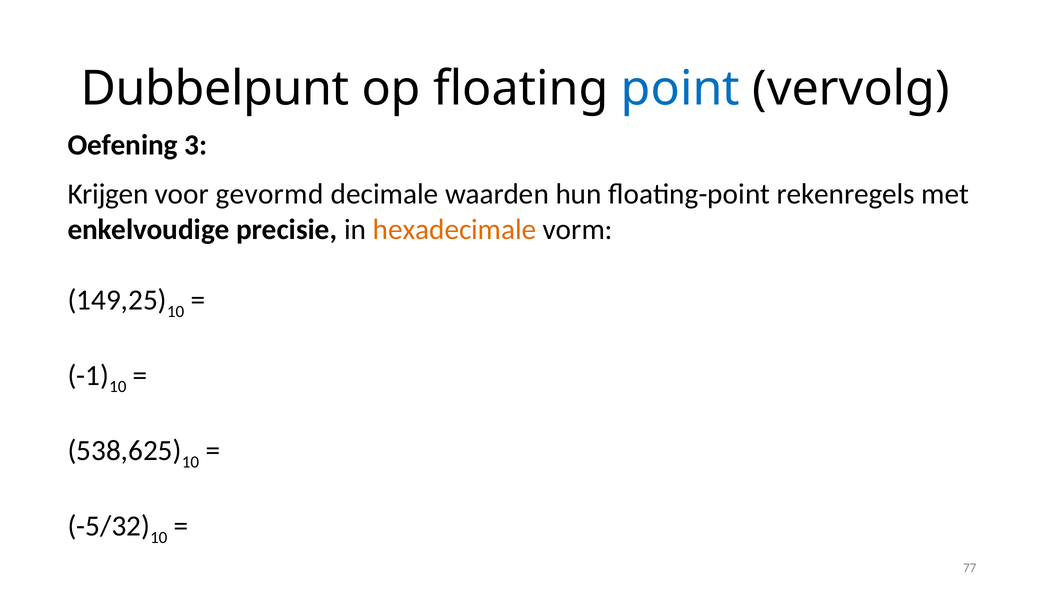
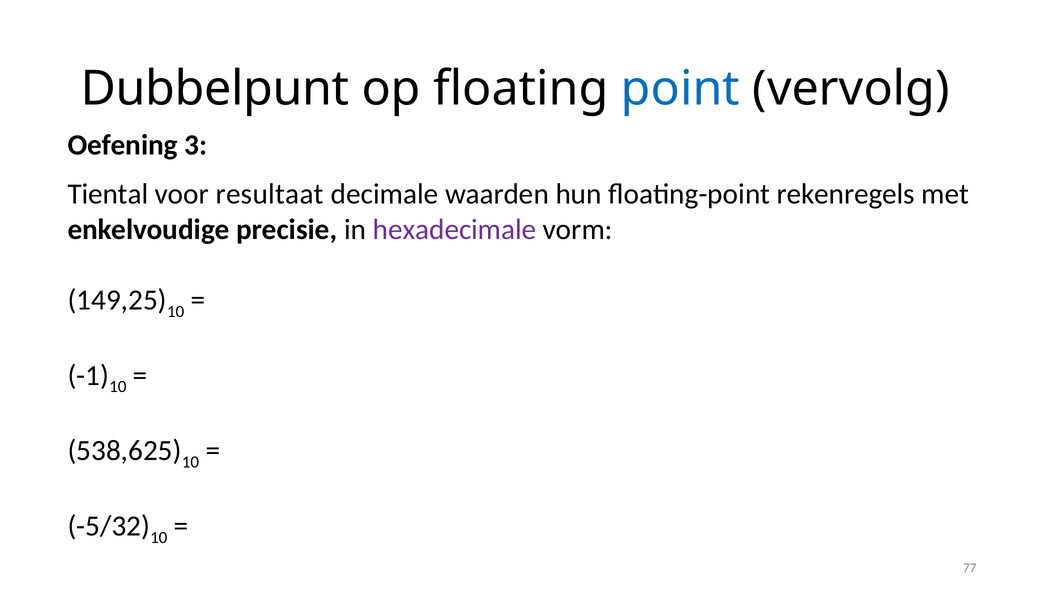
Krijgen: Krijgen -> Tiental (108, 194)
gevormd: gevormd -> resultaat (270, 194)
hexadecimale colour: orange -> purple (455, 229)
